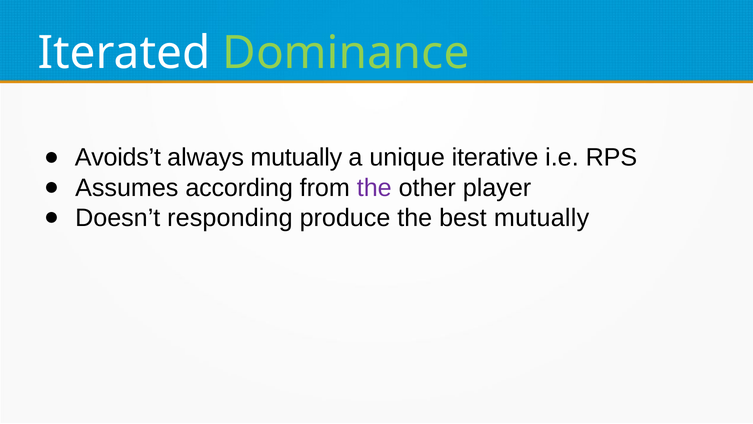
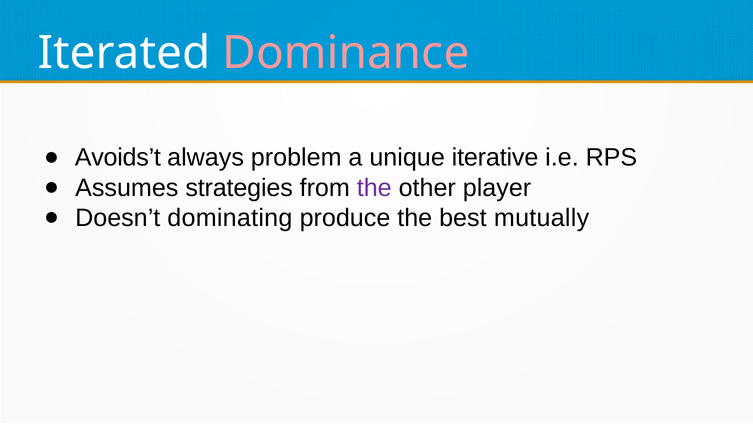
Dominance colour: light green -> pink (346, 53)
always mutually: mutually -> problem (296, 157)
according: according -> strategies (239, 188)
responding: responding -> dominating (230, 218)
